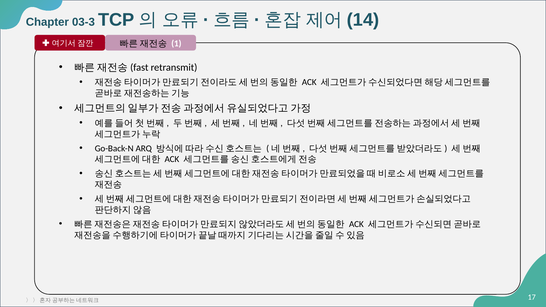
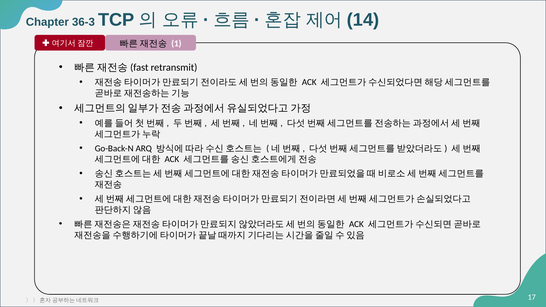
03-3: 03-3 -> 36-3 (83, 22)
